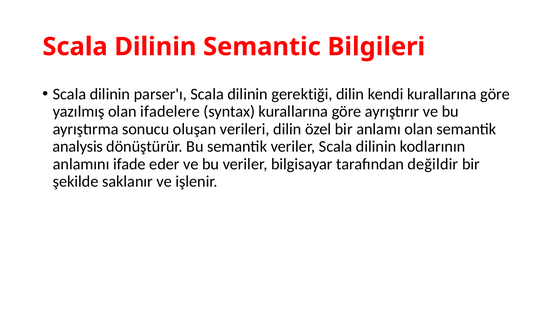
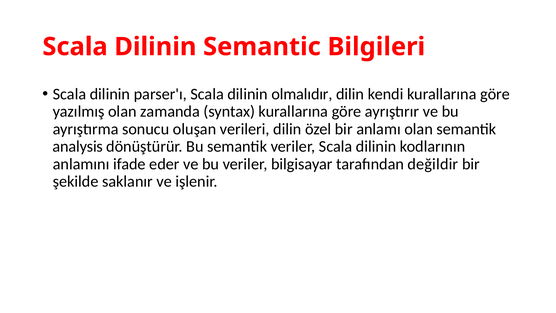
gerektiği: gerektiği -> olmalıdır (302, 94)
ifadelere: ifadelere -> zamanda (170, 111)
